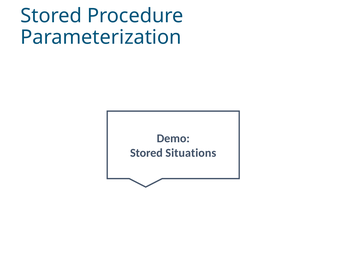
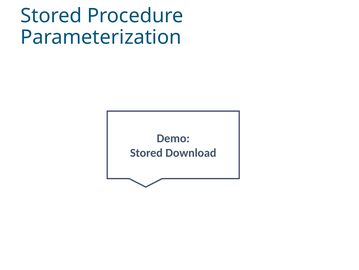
Situations: Situations -> Download (191, 152)
